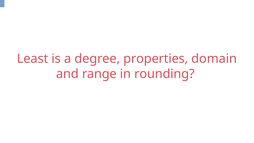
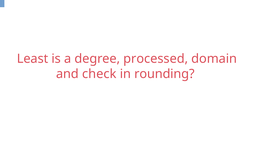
properties: properties -> processed (156, 59)
range: range -> check (99, 74)
